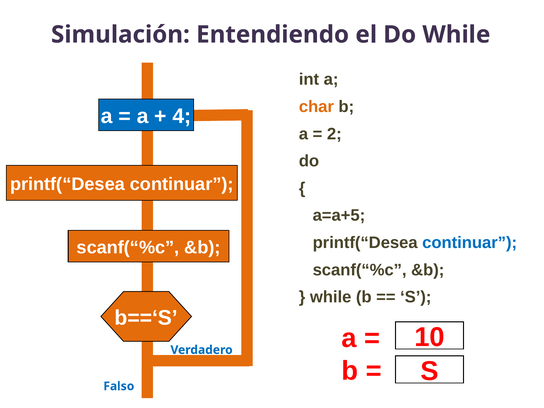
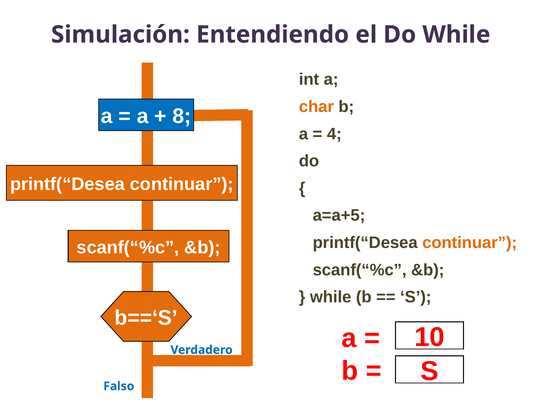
4: 4 -> 8 (182, 116)
2: 2 -> 4 (334, 134)
continuar colour: blue -> orange (470, 243)
